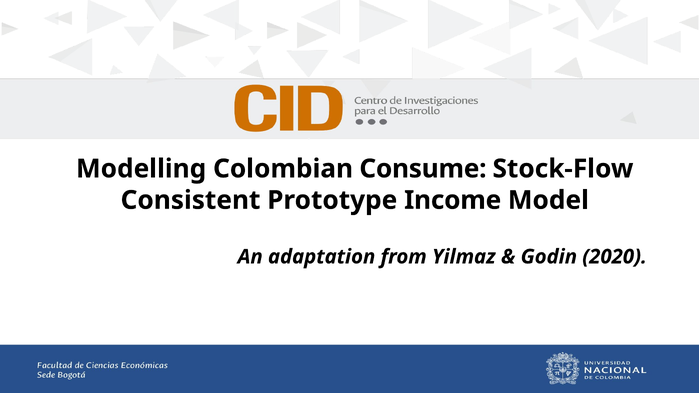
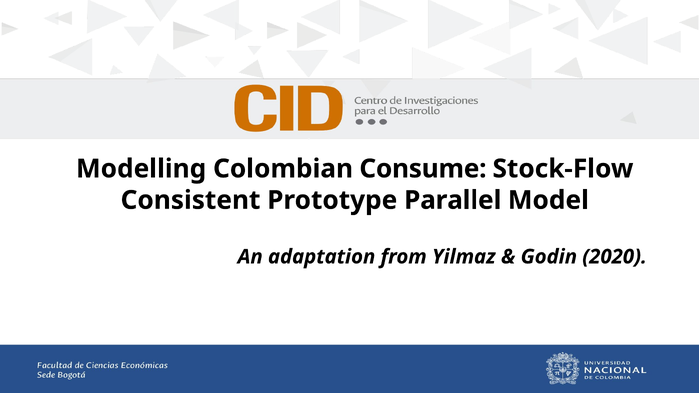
Income: Income -> Parallel (453, 200)
